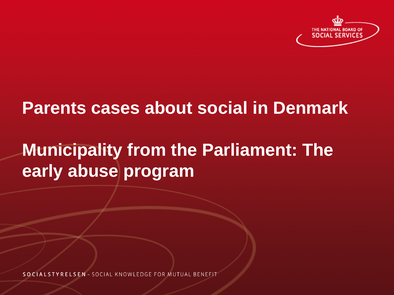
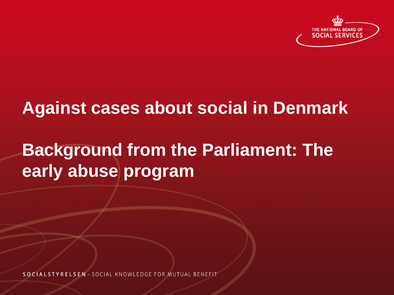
Parents: Parents -> Against (54, 108)
Municipality: Municipality -> Background (72, 150)
